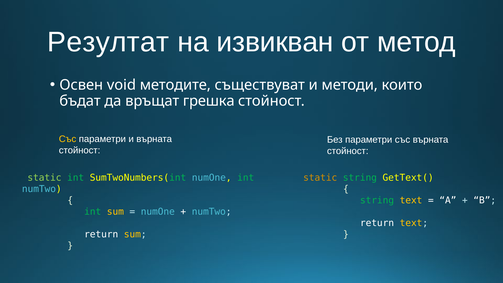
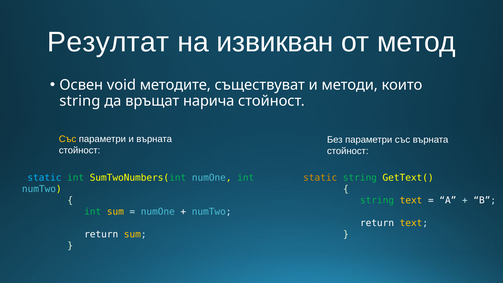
бъдат: бъдат -> string (80, 101)
грешка: грешка -> нарича (209, 101)
static colour: light green -> light blue (44, 178)
